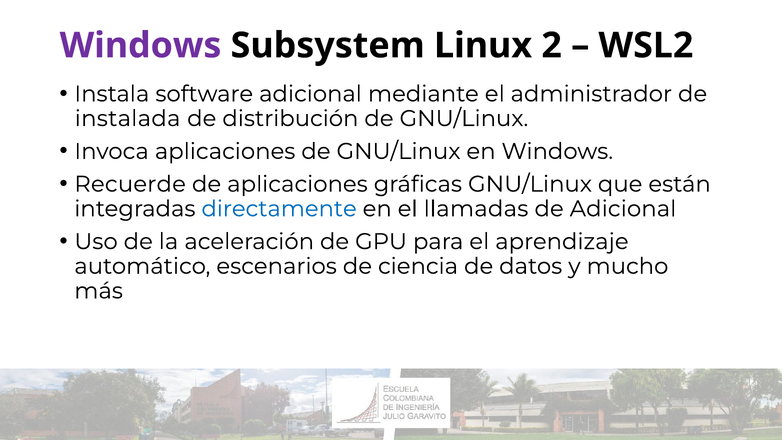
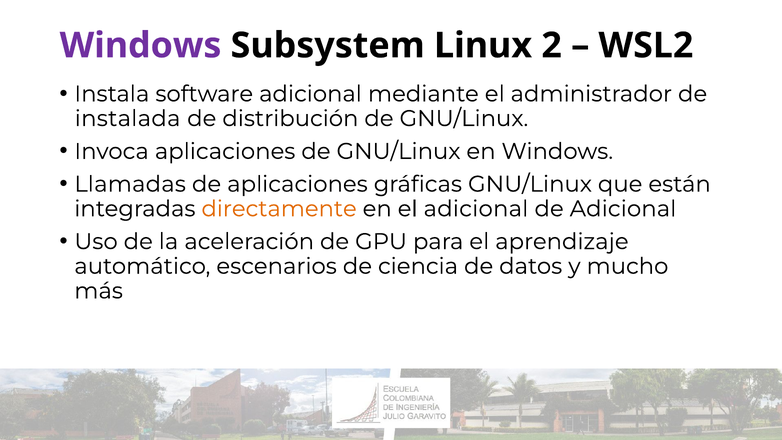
Recuerde: Recuerde -> Llamadas (130, 184)
directamente colour: blue -> orange (279, 209)
el llamadas: llamadas -> adicional (476, 209)
